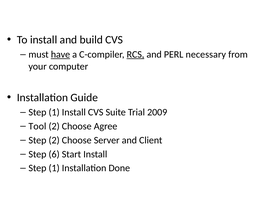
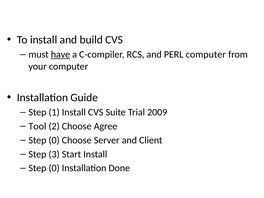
RCS underline: present -> none (135, 54)
PERL necessary: necessary -> computer (206, 54)
2: 2 -> 0 (54, 140)
6: 6 -> 3 (54, 154)
1: 1 -> 0 (54, 168)
